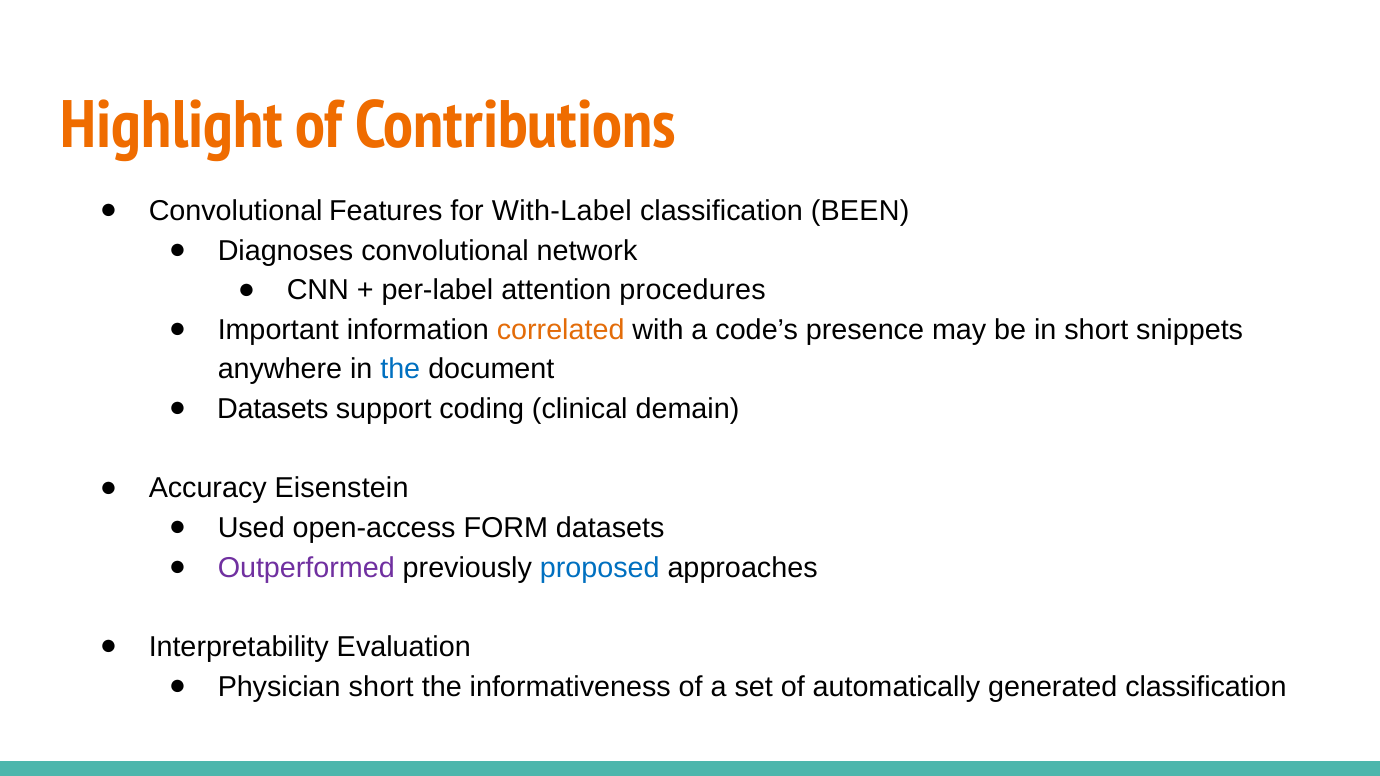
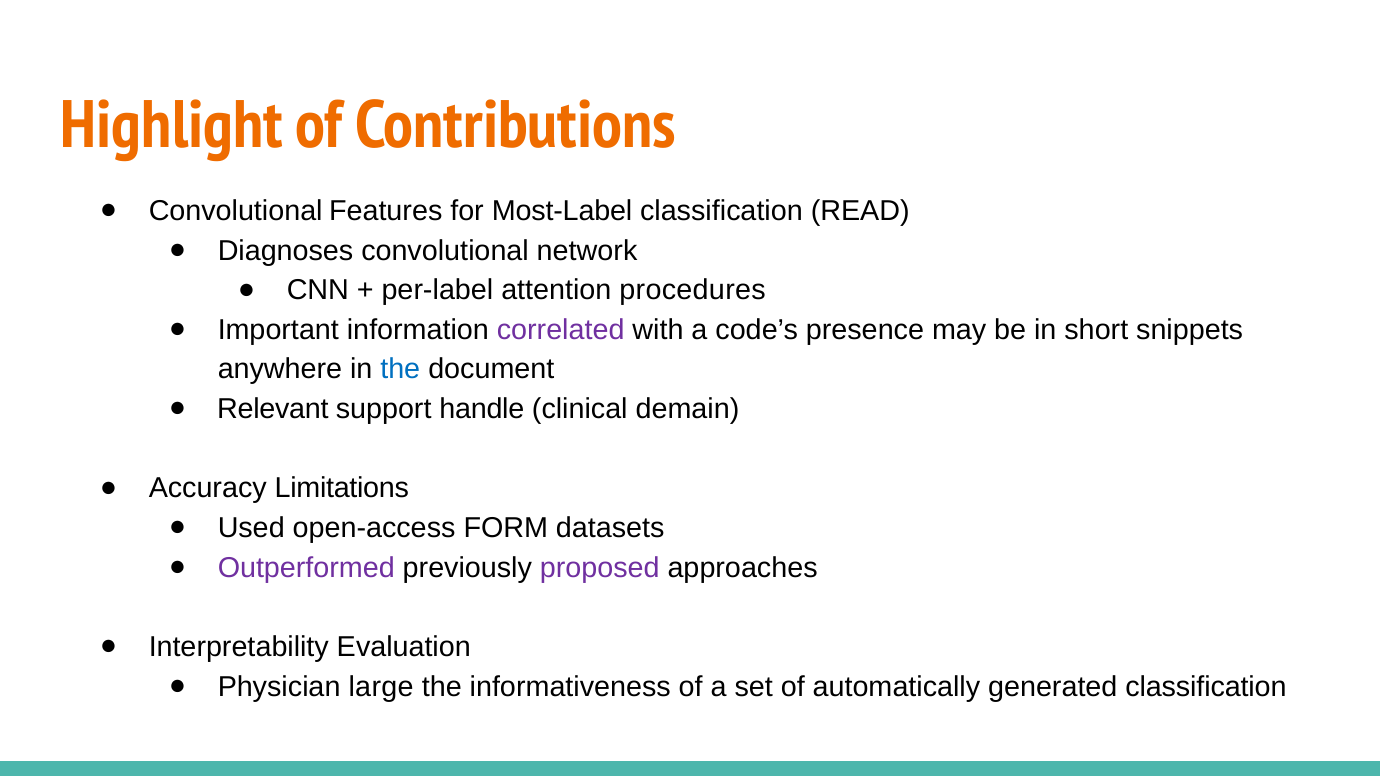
With-Label: With-Label -> Most-Label (562, 211)
BEEN: BEEN -> READ (860, 211)
correlated colour: orange -> purple (561, 330)
Datasets: Datasets -> Relevant (273, 409)
coding: coding -> handle (482, 409)
Eisenstein: Eisenstein -> Limitations (342, 489)
proposed colour: blue -> purple (600, 568)
Physician short: short -> large (381, 687)
